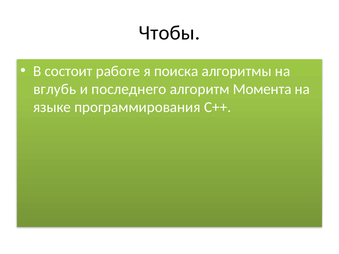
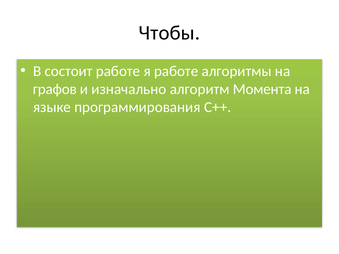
я поиска: поиска -> работе (176, 71)
вглубь: вглубь -> графов (55, 89)
последнего: последнего -> изначально (129, 89)
